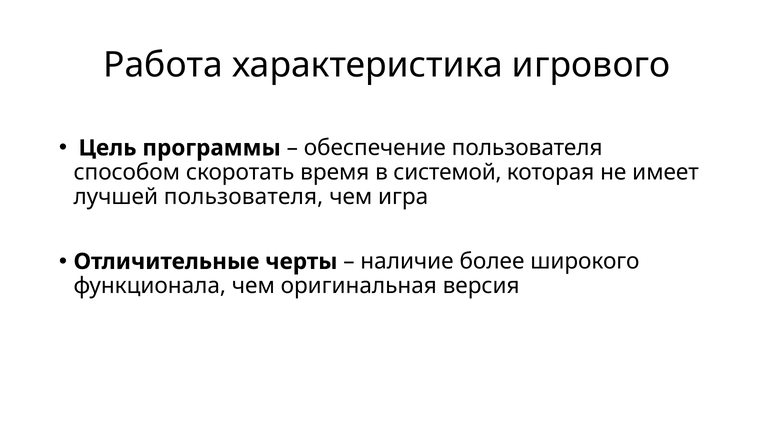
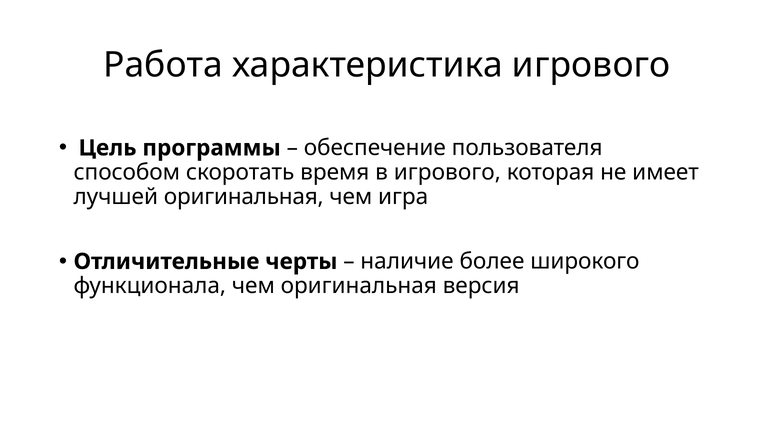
в системой: системой -> игрового (447, 172)
лучшей пользователя: пользователя -> оригинальная (244, 197)
